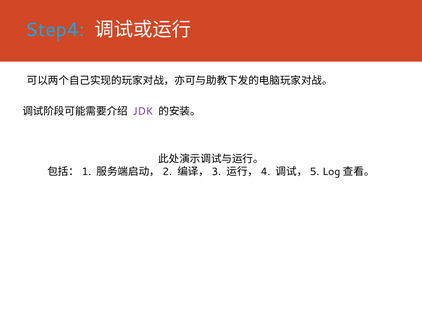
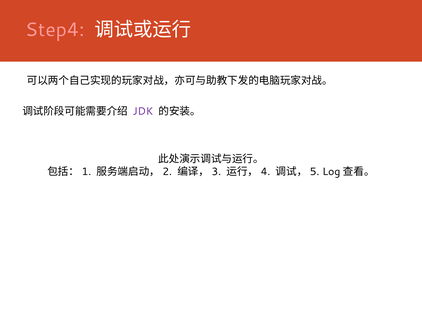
Step4 colour: light blue -> pink (55, 30)
